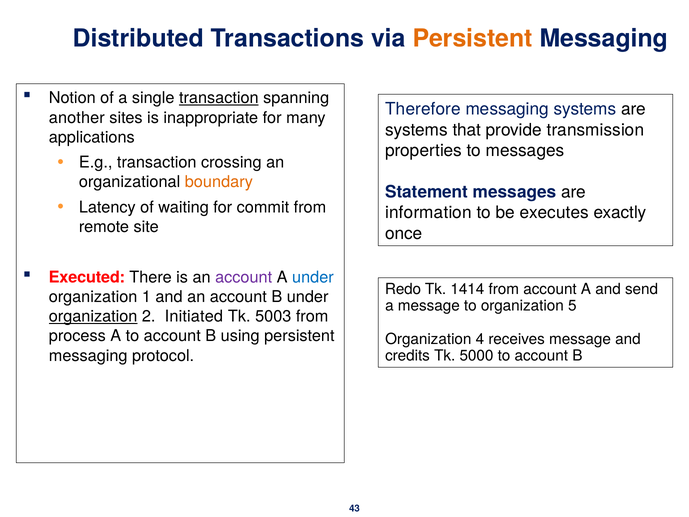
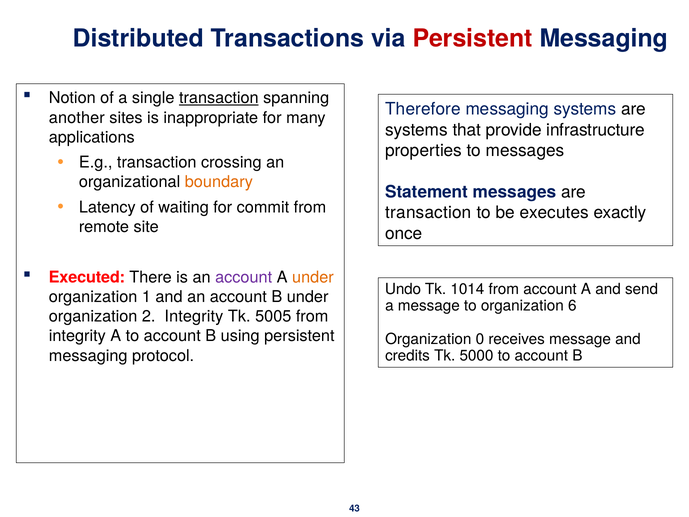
Persistent colour: orange -> red (473, 38)
transmission: transmission -> infrastructure (596, 130)
information: information -> transaction (428, 213)
under colour: blue -> orange (313, 277)
Redo: Redo -> Undo (403, 289)
1414: 1414 -> 1014 (467, 289)
5: 5 -> 6 (572, 306)
organization underline: present -> none (93, 316)
2 Initiated: Initiated -> Integrity (194, 316)
5003: 5003 -> 5005 (273, 316)
process: process -> integrity (77, 336)
4: 4 -> 0 (480, 339)
